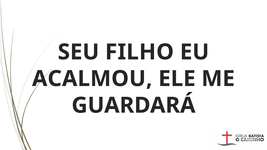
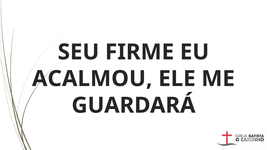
FILHO: FILHO -> FIRME (140, 52)
